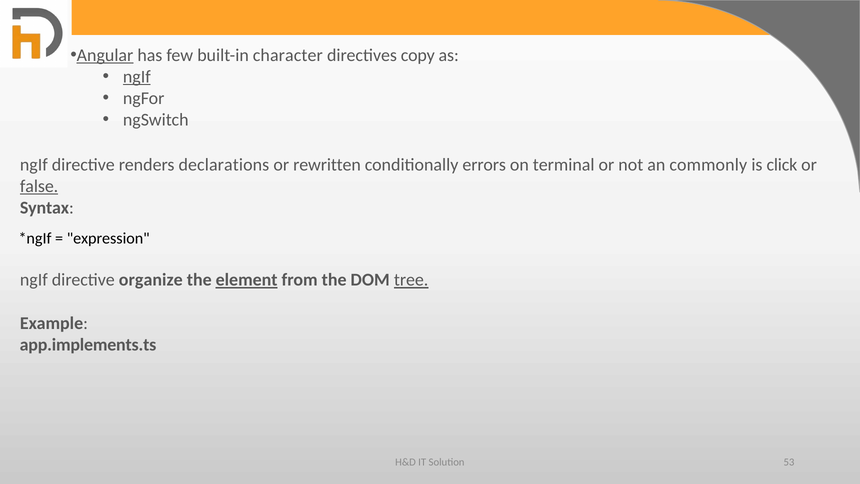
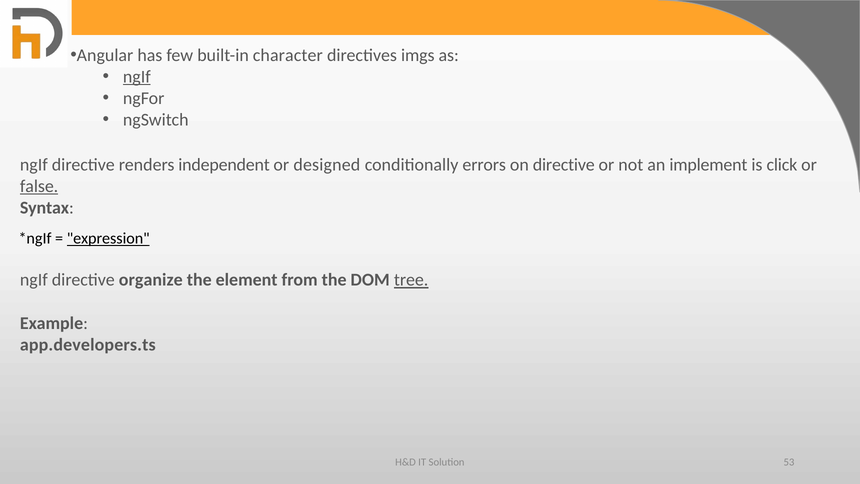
Angular underline: present -> none (105, 55)
copy: copy -> imgs (418, 55)
declarations: declarations -> independent (224, 165)
rewritten: rewritten -> designed (327, 165)
on terminal: terminal -> directive (564, 165)
commonly: commonly -> implement (708, 165)
expression underline: none -> present (108, 238)
element underline: present -> none (247, 280)
app.implements.ts: app.implements.ts -> app.developers.ts (88, 344)
